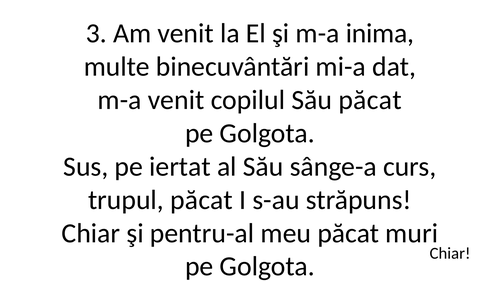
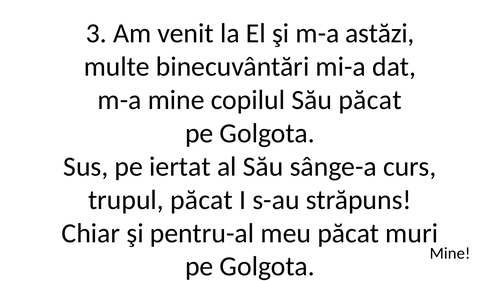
inima: inima -> astăzi (380, 33)
m-a venit: venit -> mine (176, 100)
Chiar: Chiar -> Mine (450, 254)
